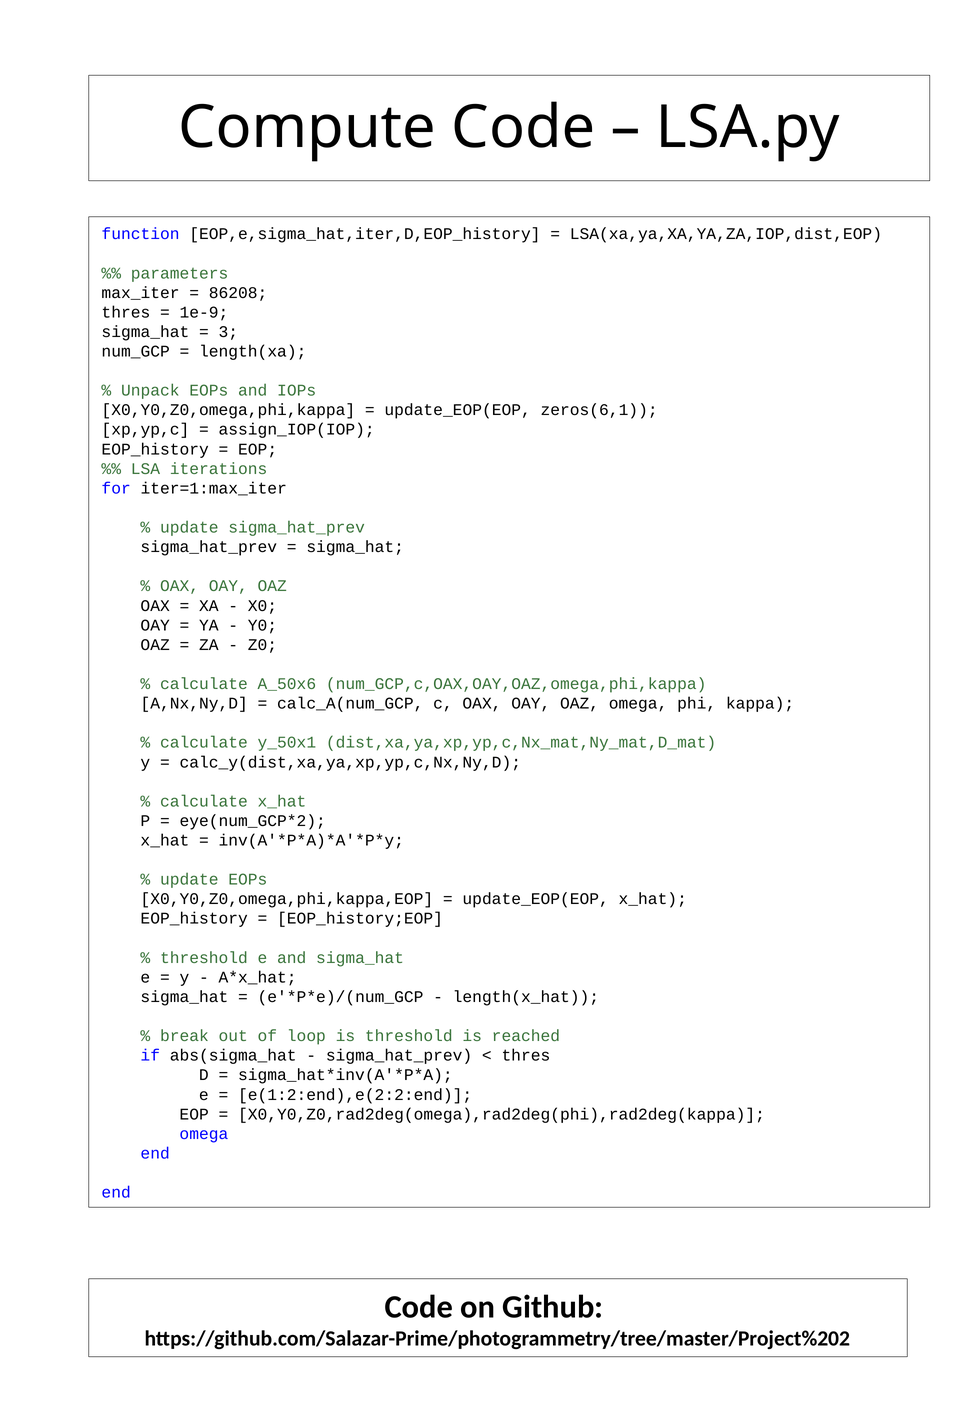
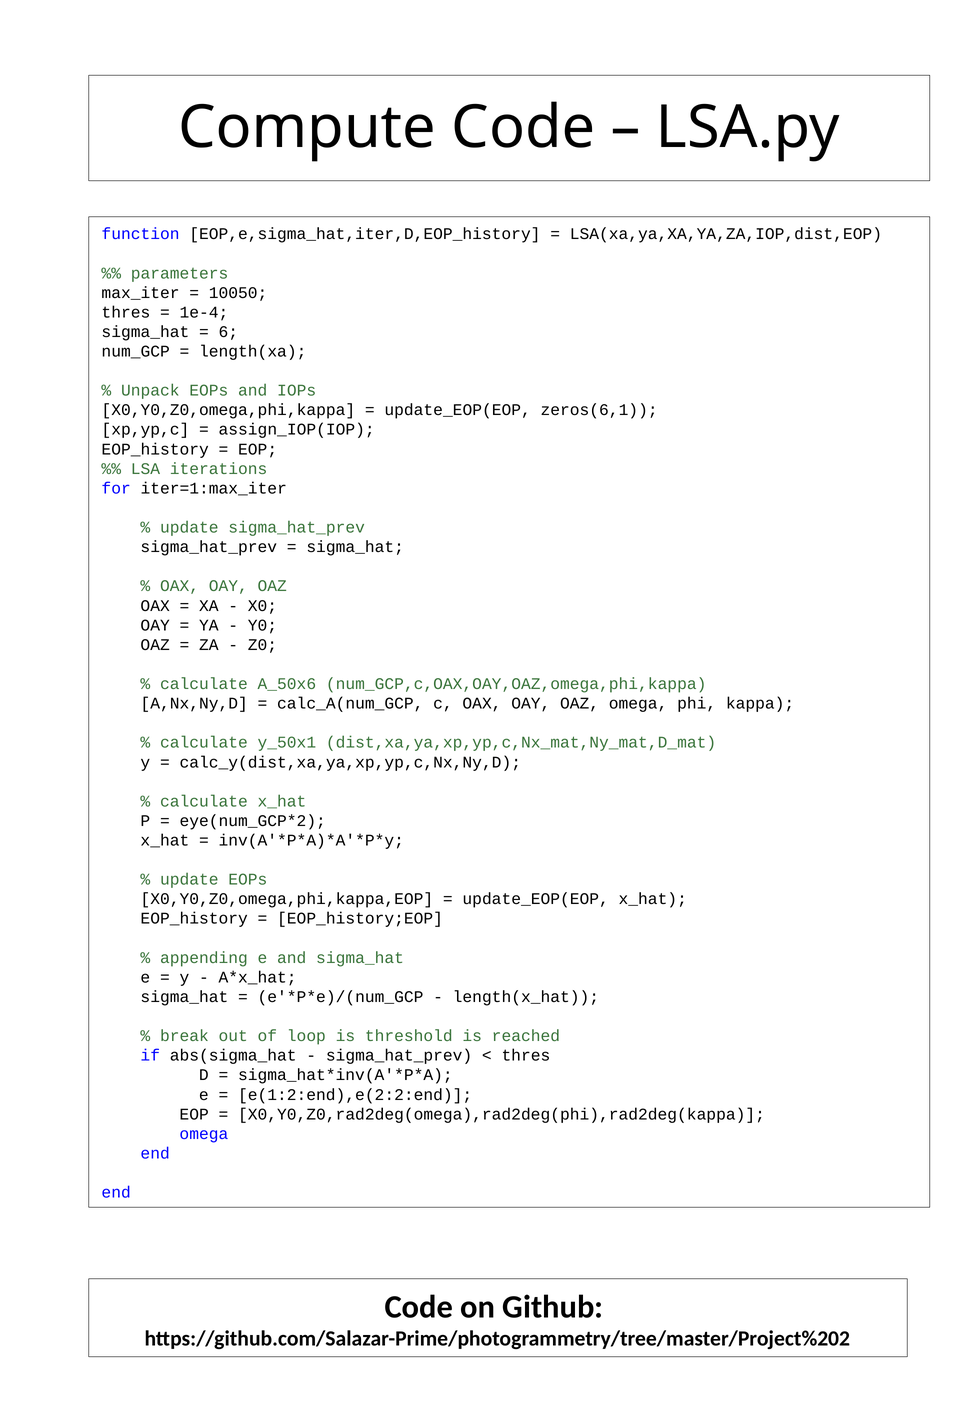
86208: 86208 -> 10050 (238, 293)
1e-9: 1e-9 -> 1e-4 (204, 312)
3: 3 -> 6 (228, 332)
threshold: threshold -> appending (204, 957)
